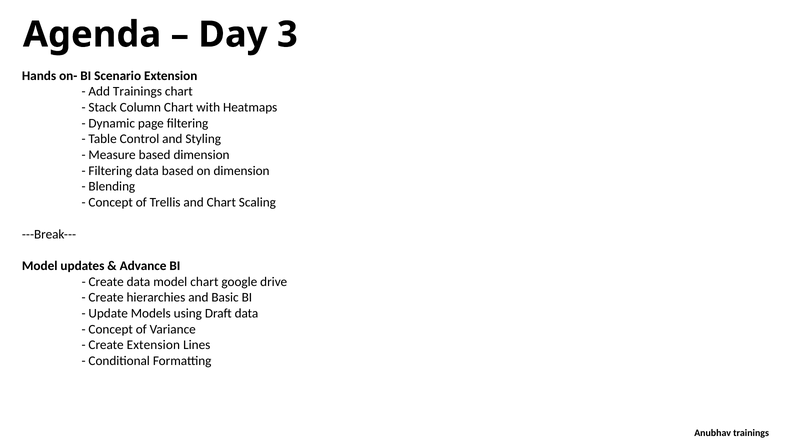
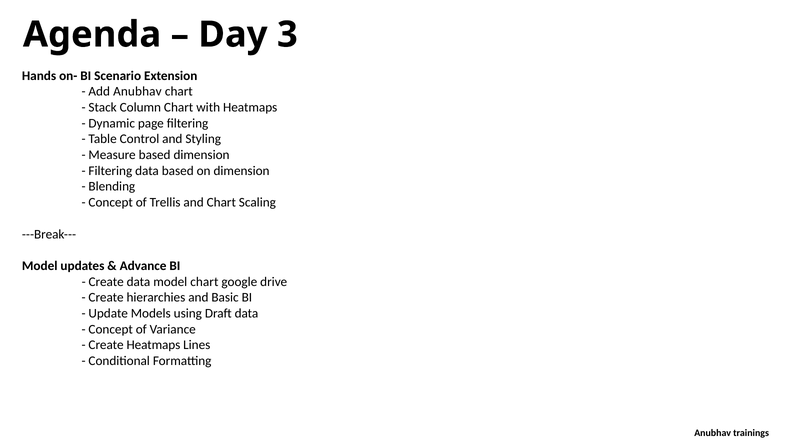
Add Trainings: Trainings -> Anubhav (137, 92)
Create Extension: Extension -> Heatmaps (153, 346)
